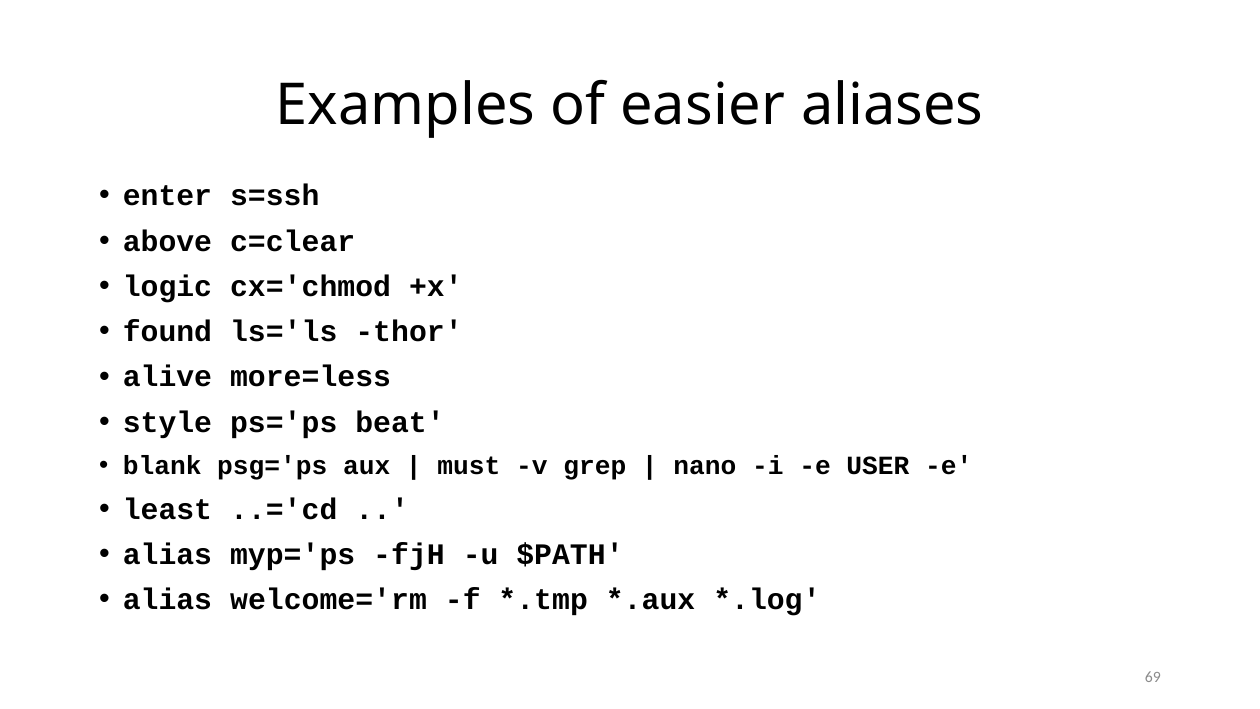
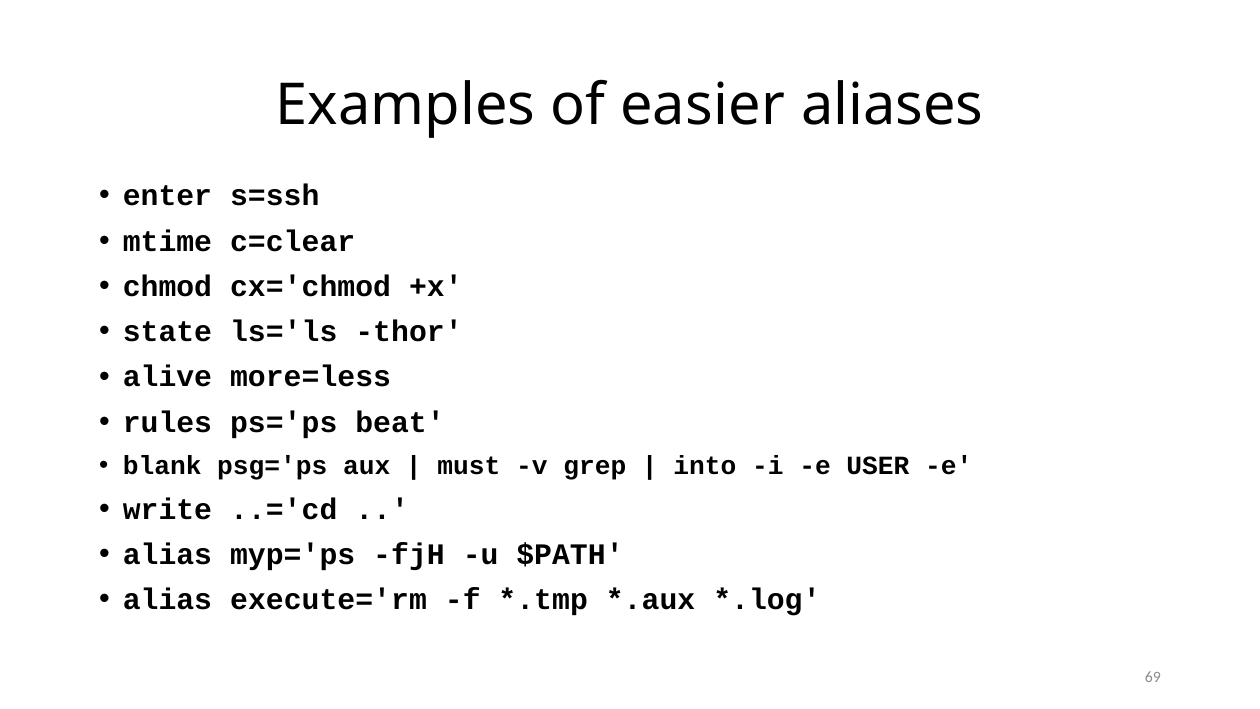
above: above -> mtime (167, 241)
logic: logic -> chmod (167, 286)
found: found -> state (167, 332)
style: style -> rules (167, 422)
nano: nano -> into (705, 466)
least: least -> write (167, 509)
welcome='rm: welcome='rm -> execute='rm (328, 600)
